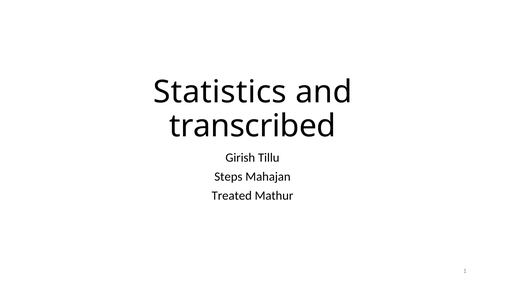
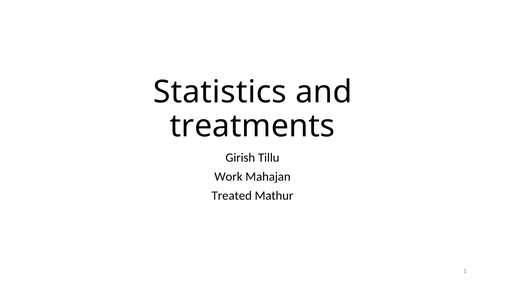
transcribed: transcribed -> treatments (252, 126)
Steps: Steps -> Work (228, 177)
